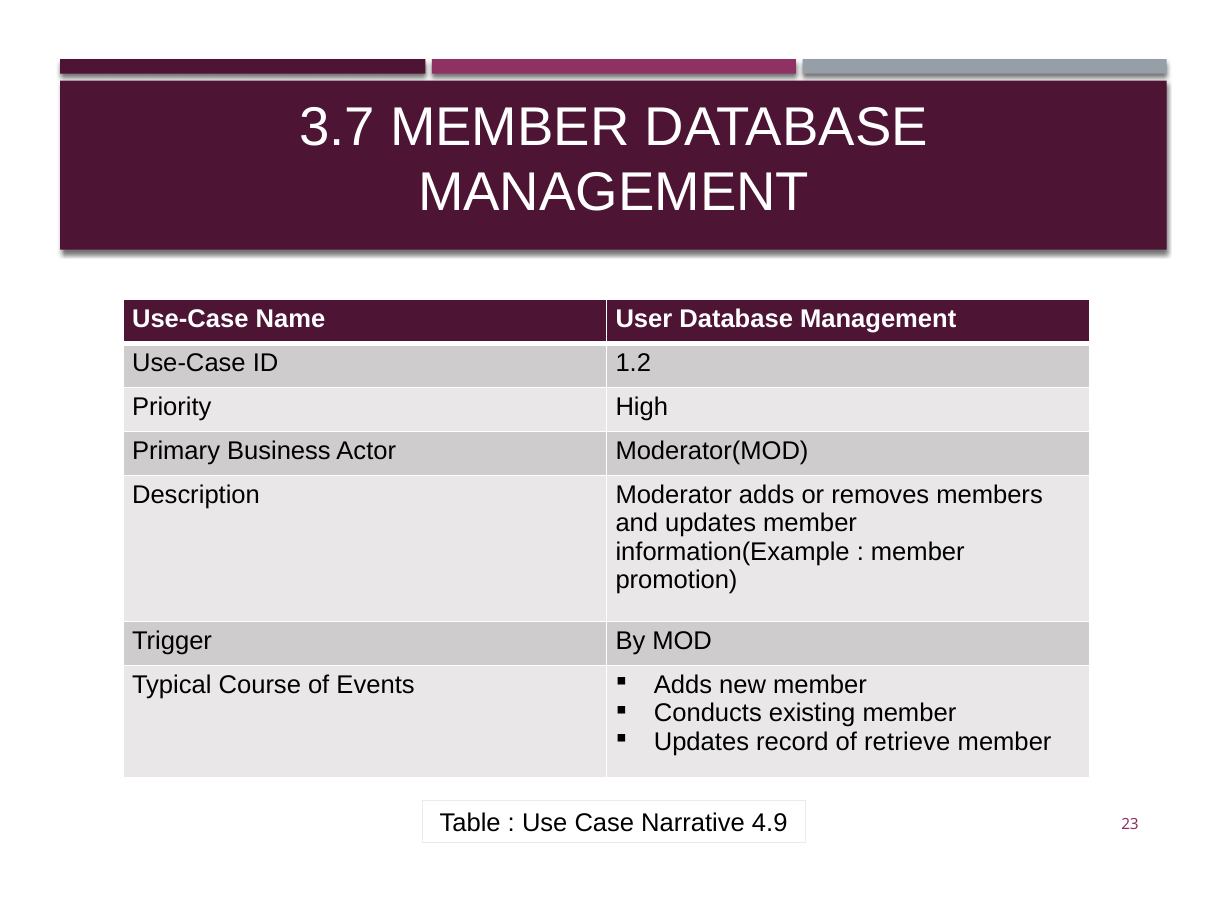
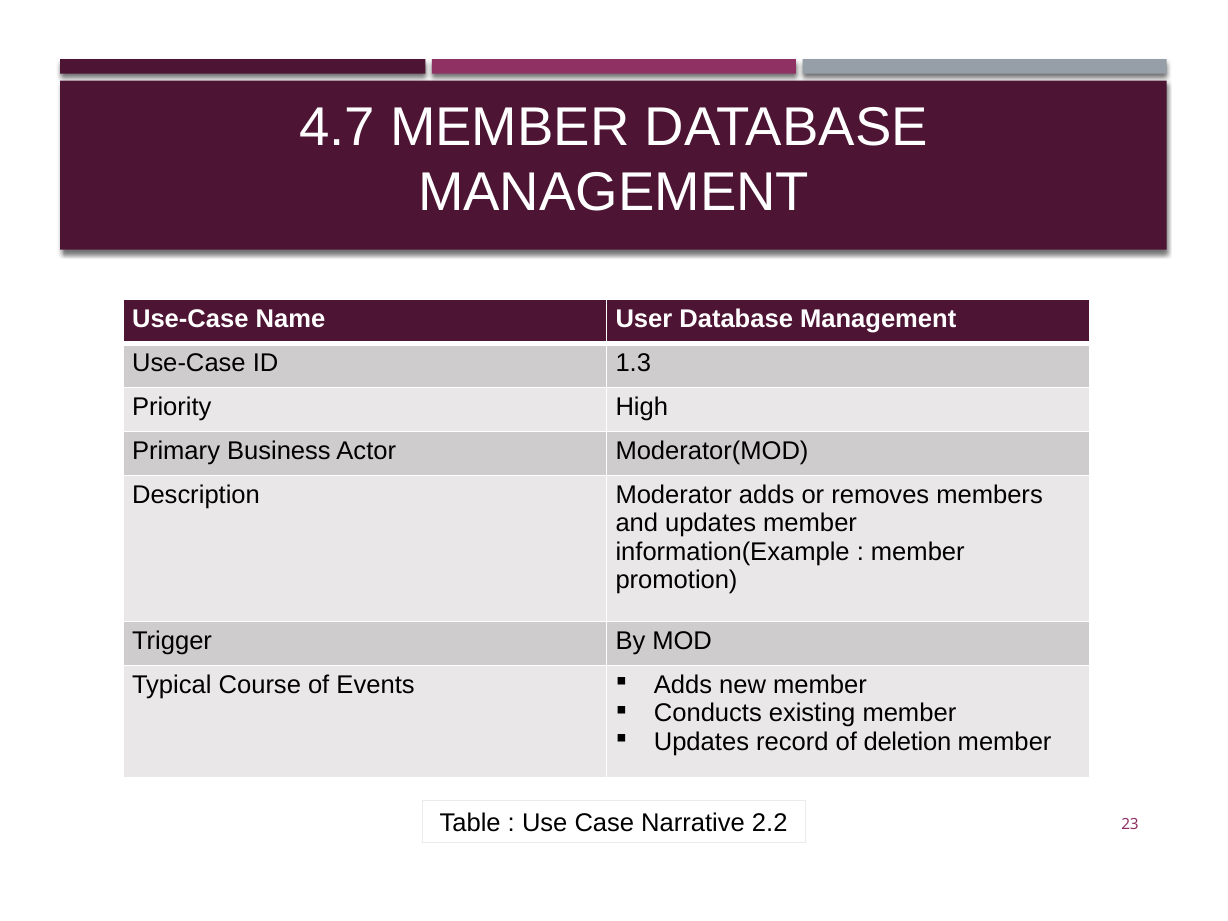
3.7: 3.7 -> 4.7 (337, 127)
1.2: 1.2 -> 1.3 (633, 363)
retrieve: retrieve -> deletion (907, 742)
4.9: 4.9 -> 2.2 (770, 823)
